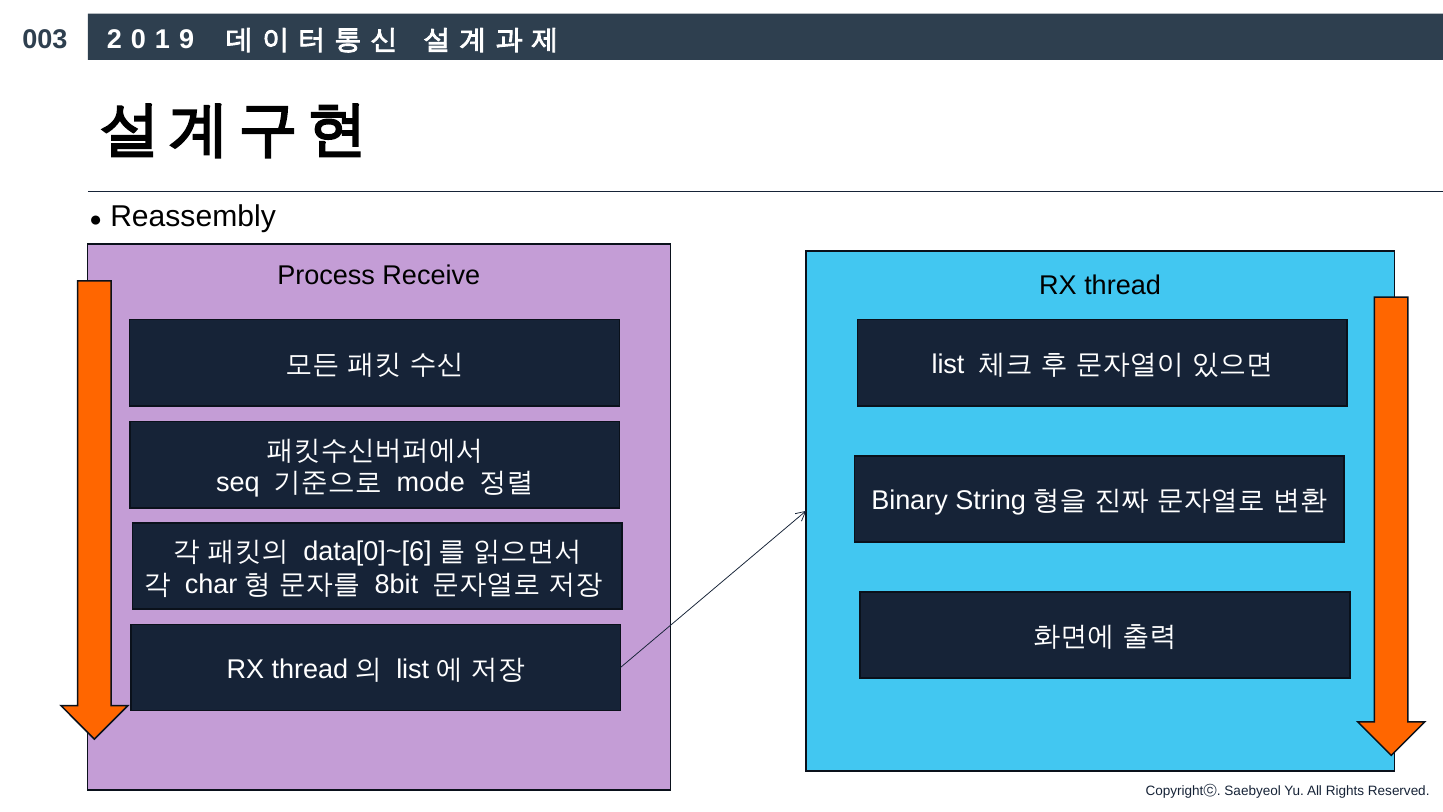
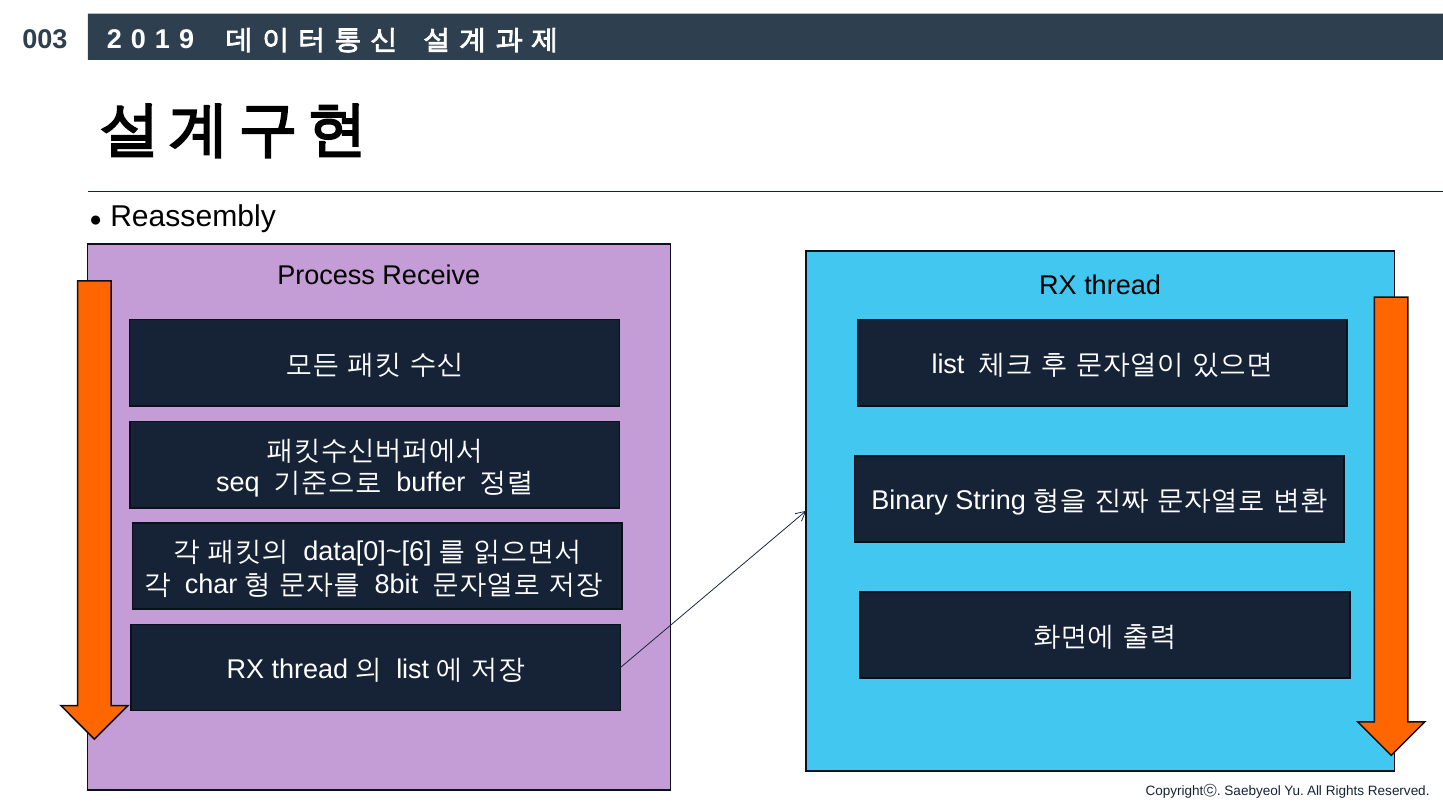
mode: mode -> buffer (431, 483)
